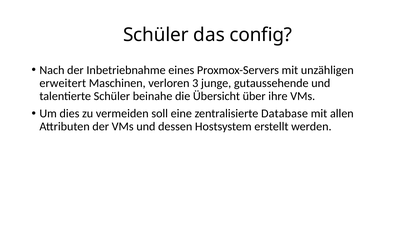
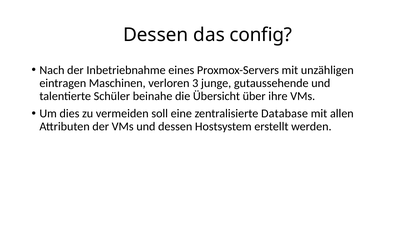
Schüler: Schüler -> Dessen (156, 35)
erweitert: erweitert -> eintragen (63, 83)
